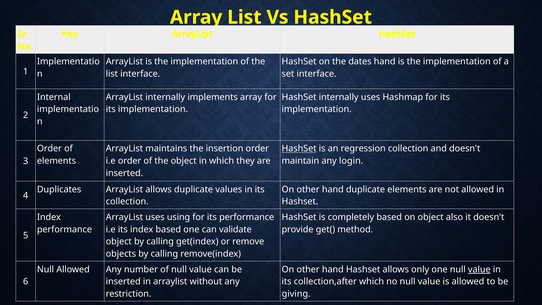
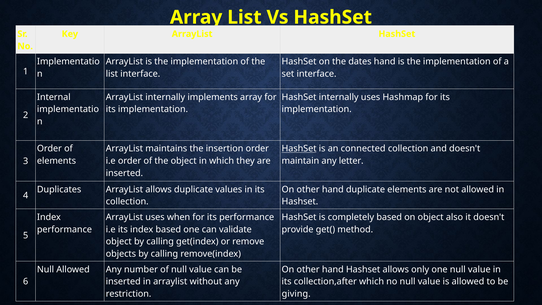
regression: regression -> connected (363, 149)
login: login -> letter (351, 161)
using: using -> when (179, 217)
value underline: present -> none (479, 269)
